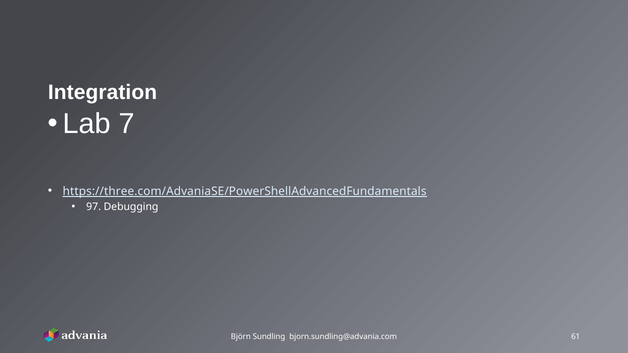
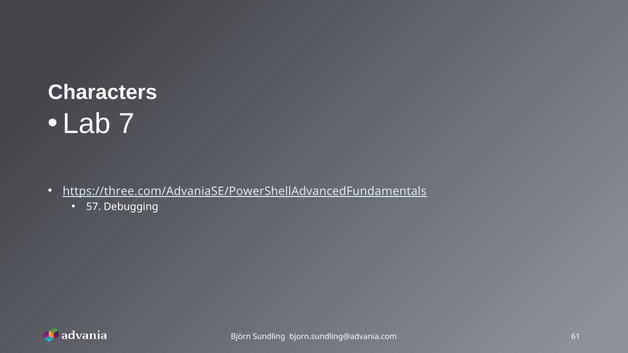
Integration: Integration -> Characters (103, 92)
97: 97 -> 57 (94, 207)
